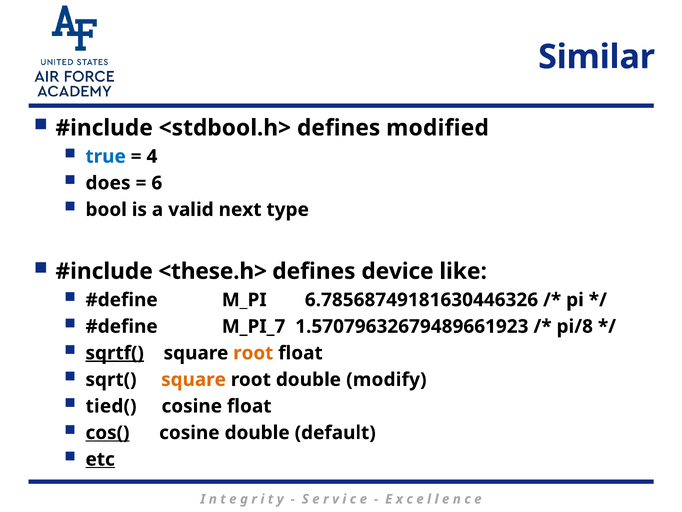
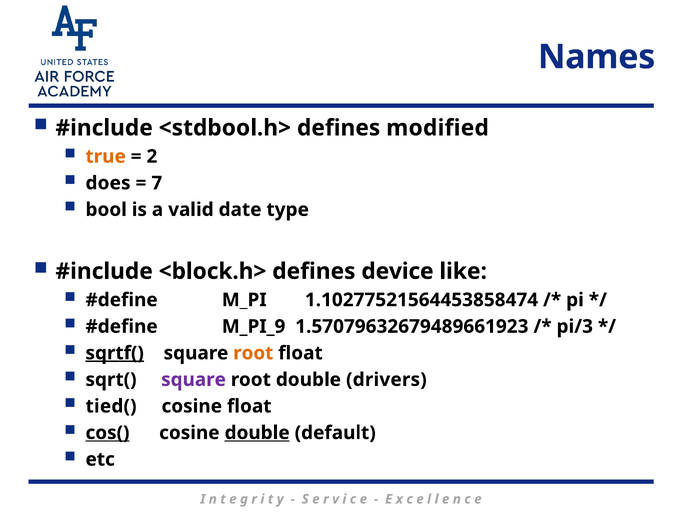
Similar: Similar -> Names (597, 57)
true colour: blue -> orange (106, 156)
4: 4 -> 2 (152, 156)
6: 6 -> 7 (157, 183)
next: next -> date (240, 209)
<these.h>: <these.h> -> <block.h> (213, 271)
6.78568749181630446326: 6.78568749181630446326 -> 1.10277521564453858474 (421, 300)
M_PI_7: M_PI_7 -> M_PI_9 (254, 326)
pi/8: pi/8 -> pi/3 (575, 326)
square colour: orange -> purple (194, 379)
modify: modify -> drivers (386, 379)
double underline: none -> present (257, 432)
etc underline: present -> none (100, 459)
